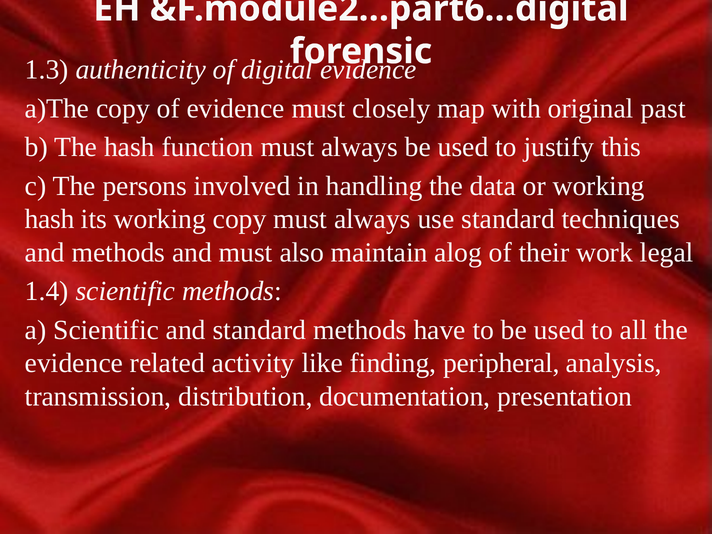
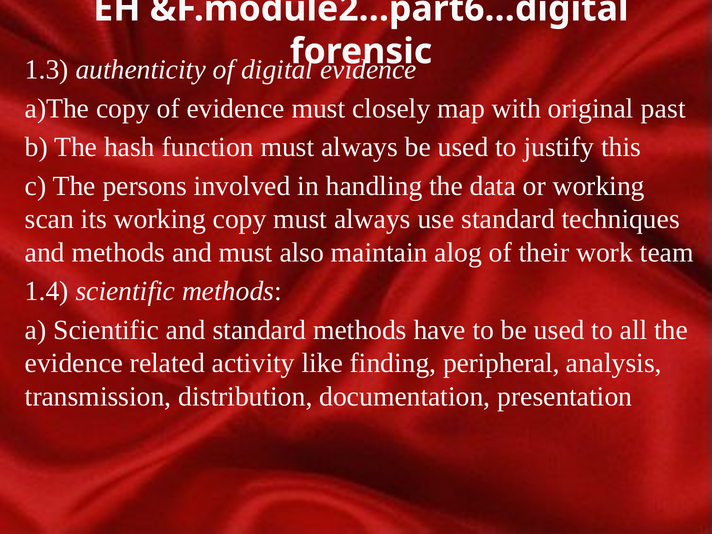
hash: hash -> scan (49, 219)
legal: legal -> team (667, 252)
